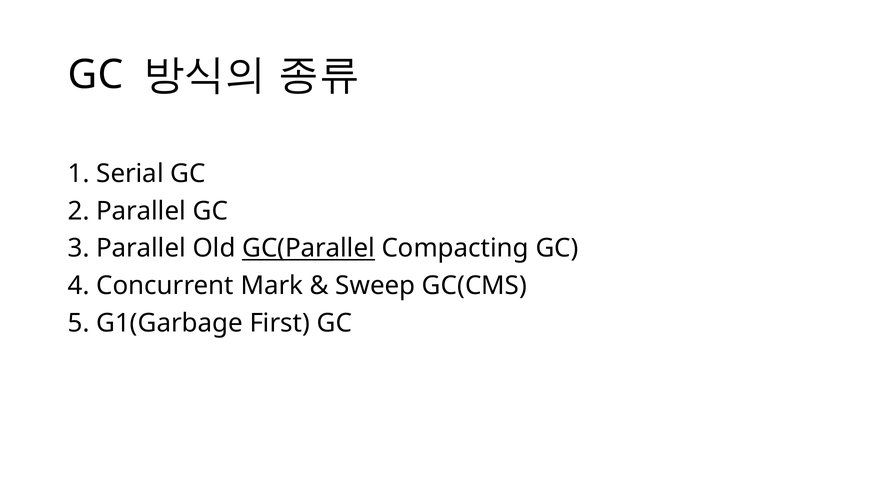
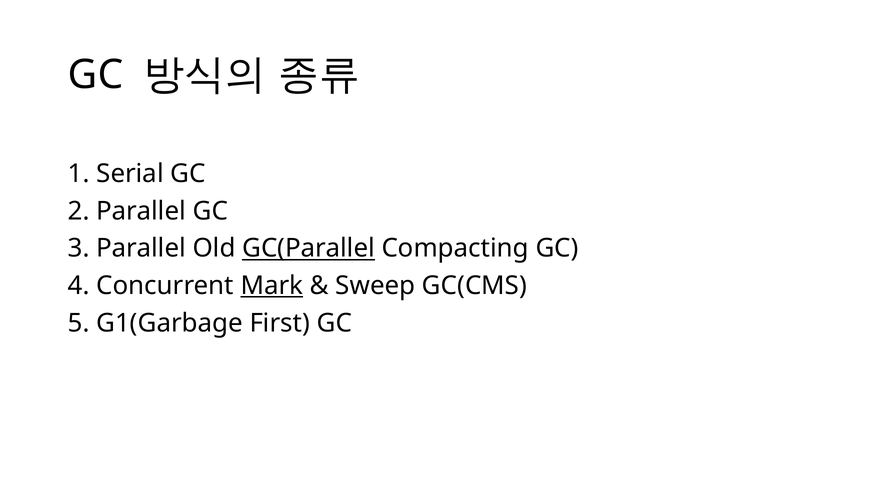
Mark underline: none -> present (272, 285)
